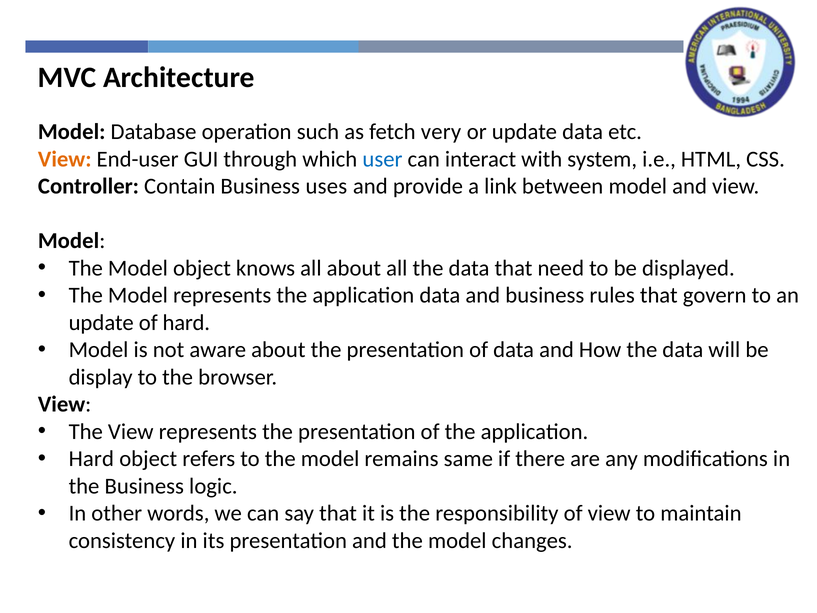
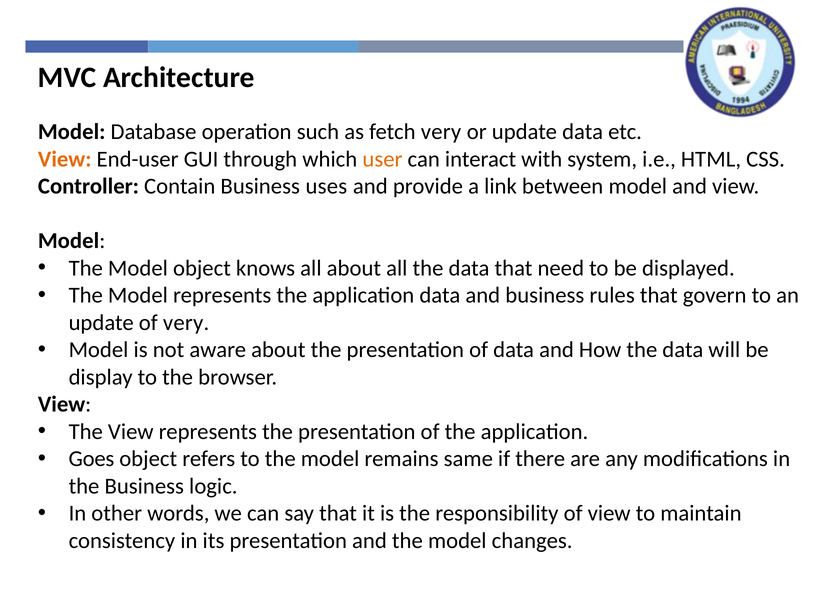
user colour: blue -> orange (382, 159)
of hard: hard -> very (186, 323)
Hard: Hard -> Goes (91, 459)
